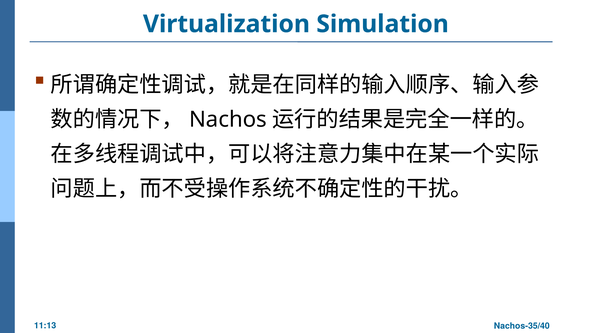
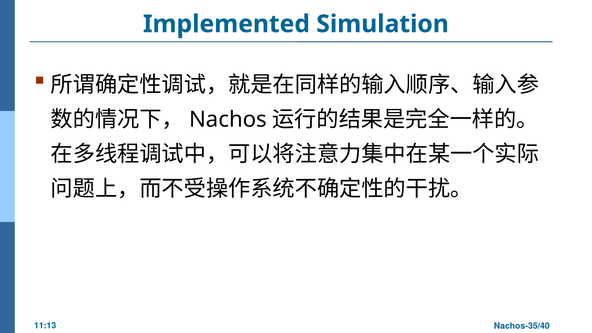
Virtualization: Virtualization -> Implemented (226, 24)
